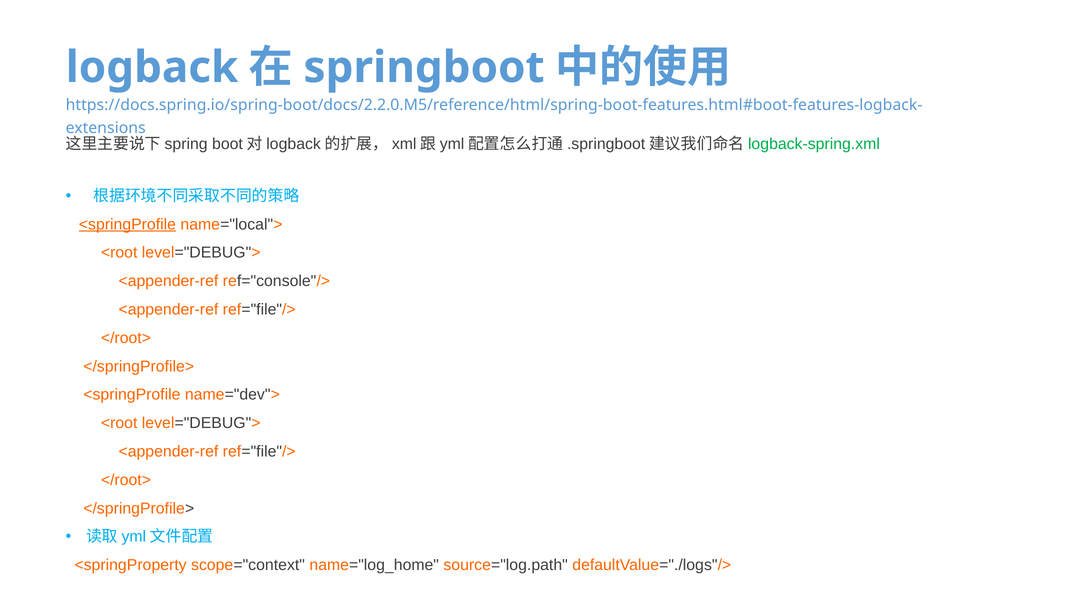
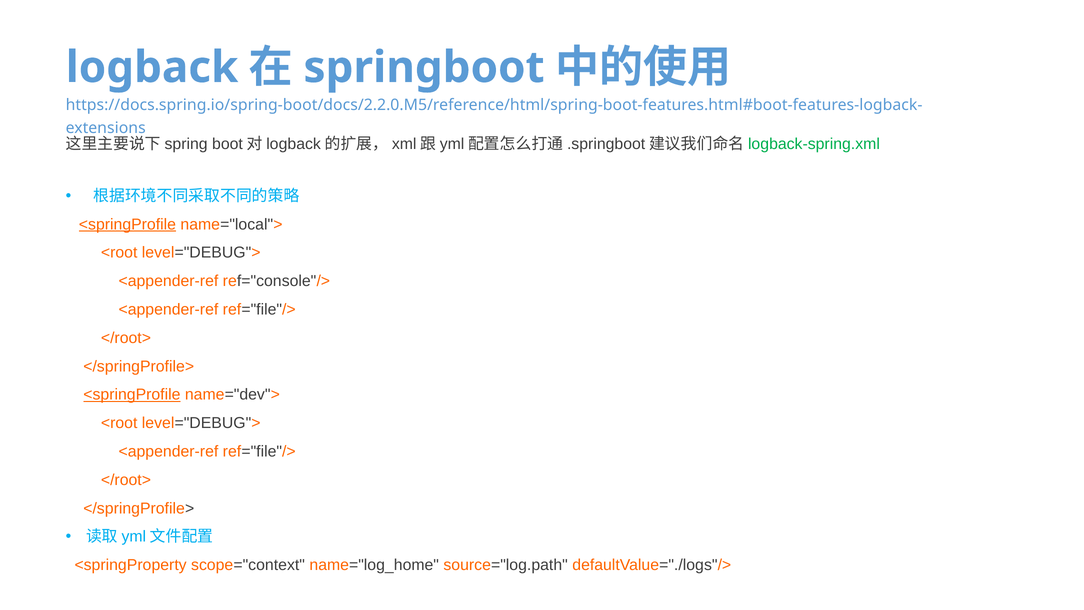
<springProfile underline: none -> present (132, 395)
